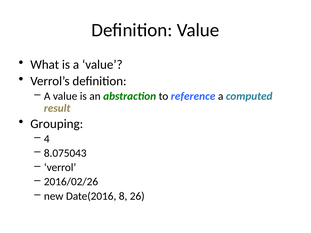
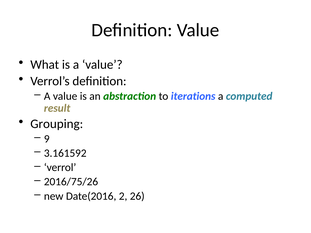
reference: reference -> iterations (193, 96)
4: 4 -> 9 (47, 139)
8.075043: 8.075043 -> 3.161592 (65, 153)
2016/02/26: 2016/02/26 -> 2016/75/26 (71, 182)
8: 8 -> 2 (123, 196)
